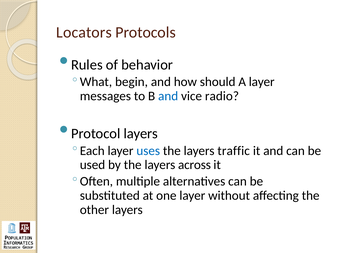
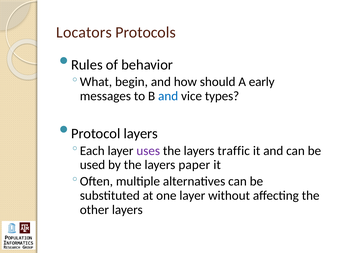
A layer: layer -> early (262, 82)
radio: radio -> types (222, 96)
uses colour: blue -> purple (148, 151)
across: across -> paper (194, 165)
